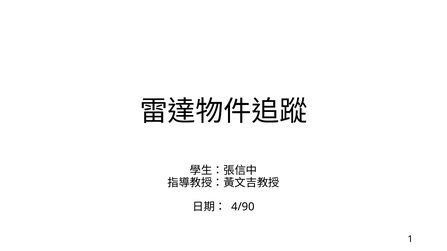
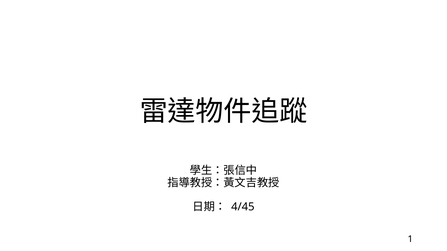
4/90: 4/90 -> 4/45 (243, 207)
